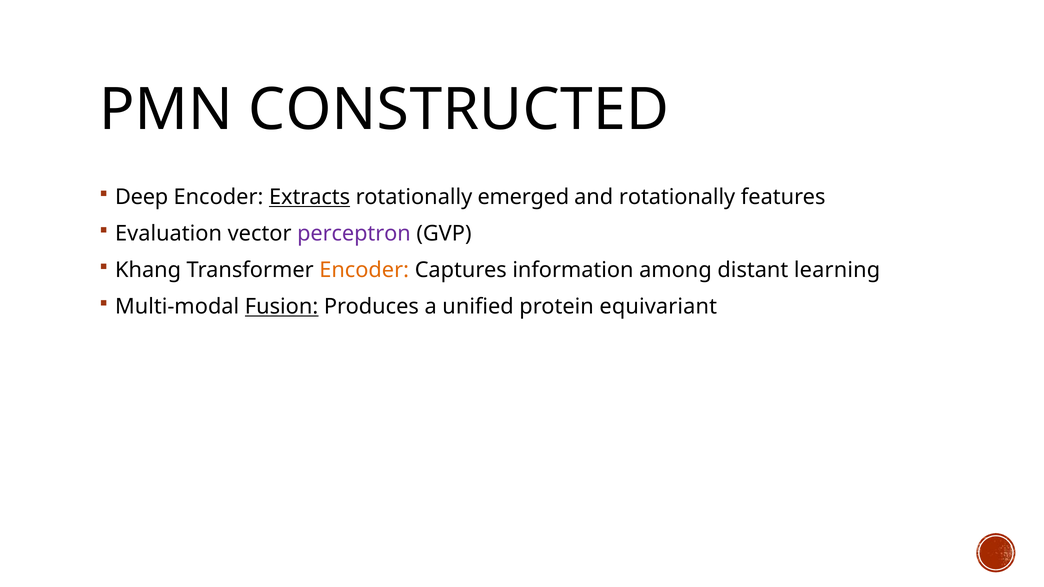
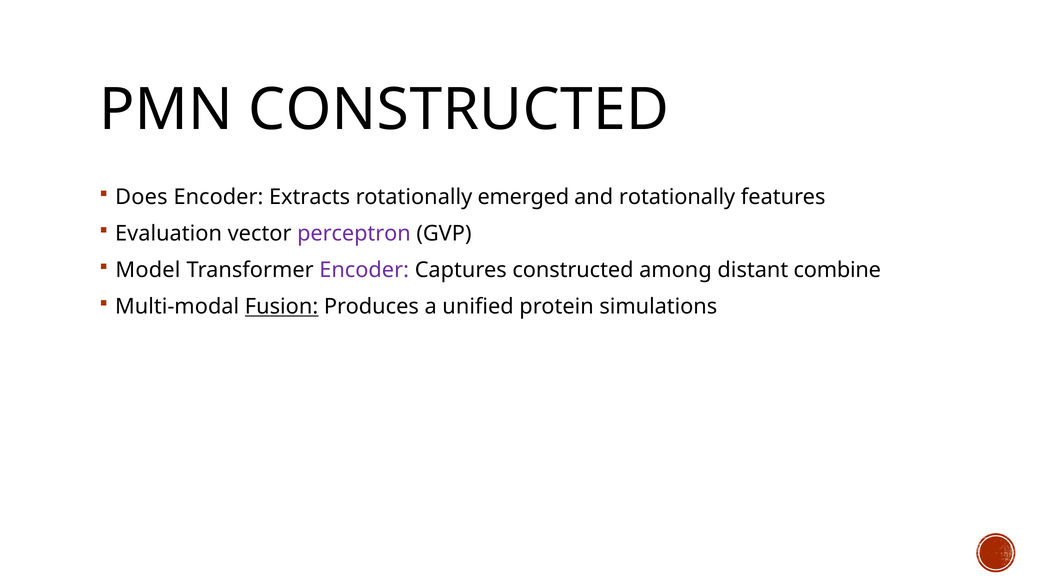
Deep: Deep -> Does (141, 197)
Extracts underline: present -> none (310, 197)
Khang: Khang -> Model (148, 270)
Encoder colour: orange -> purple (364, 270)
Captures information: information -> constructed (573, 270)
learning: learning -> combine (837, 270)
equivariant: equivariant -> simulations (658, 307)
